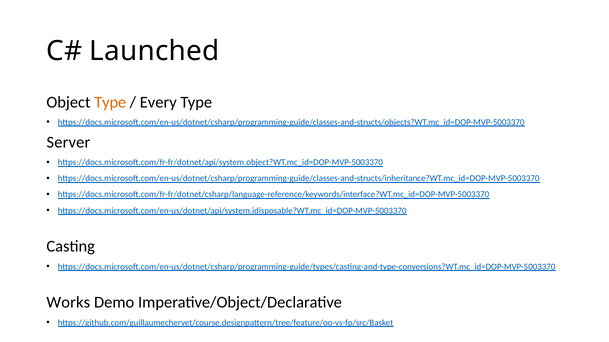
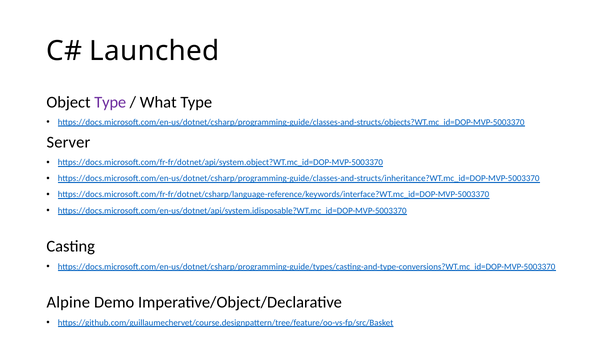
Type colour: orange -> purple (110, 102)
Every: Every -> What (158, 102)
Works: Works -> Alpine (68, 303)
